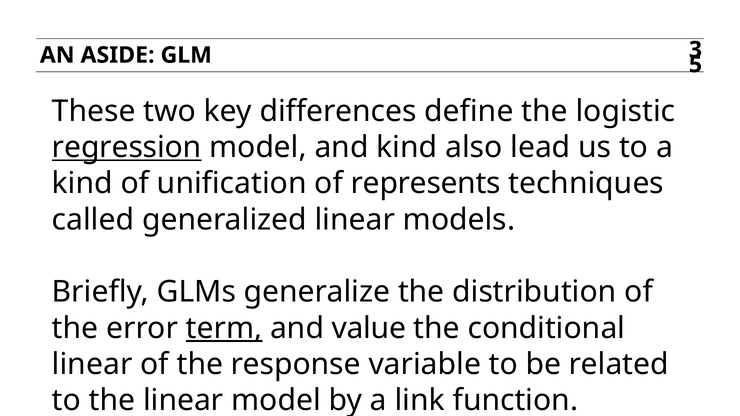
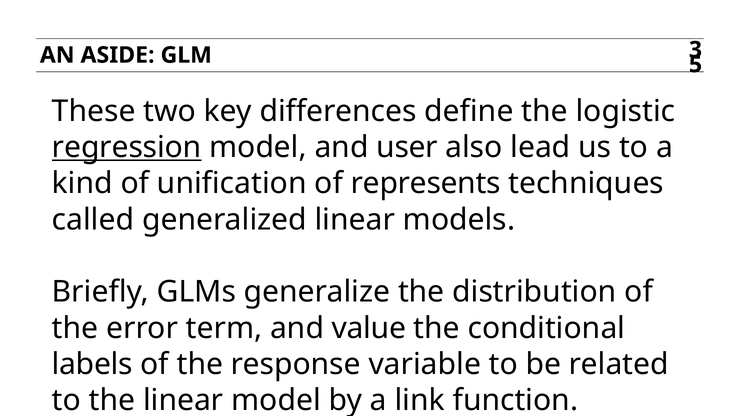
and kind: kind -> user (407, 147)
term underline: present -> none (224, 328)
linear: linear -> labels (92, 364)
